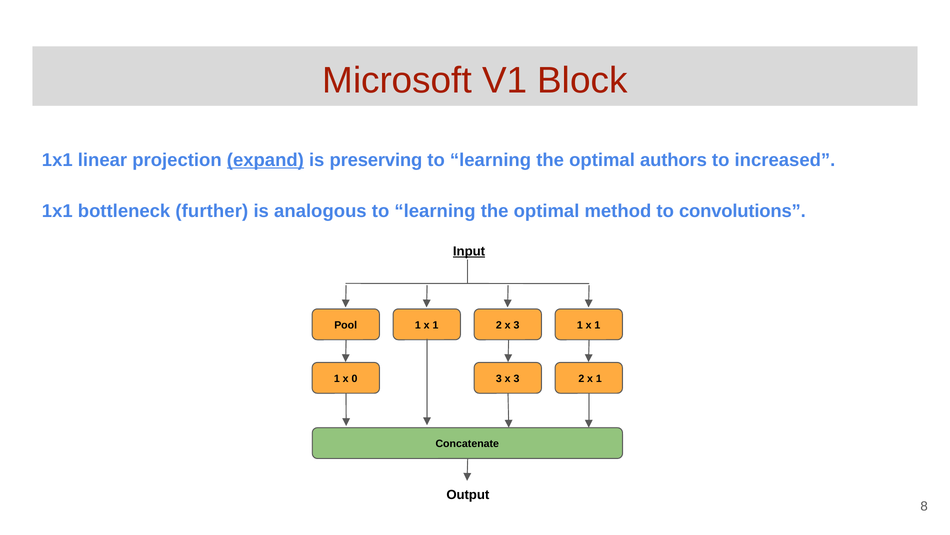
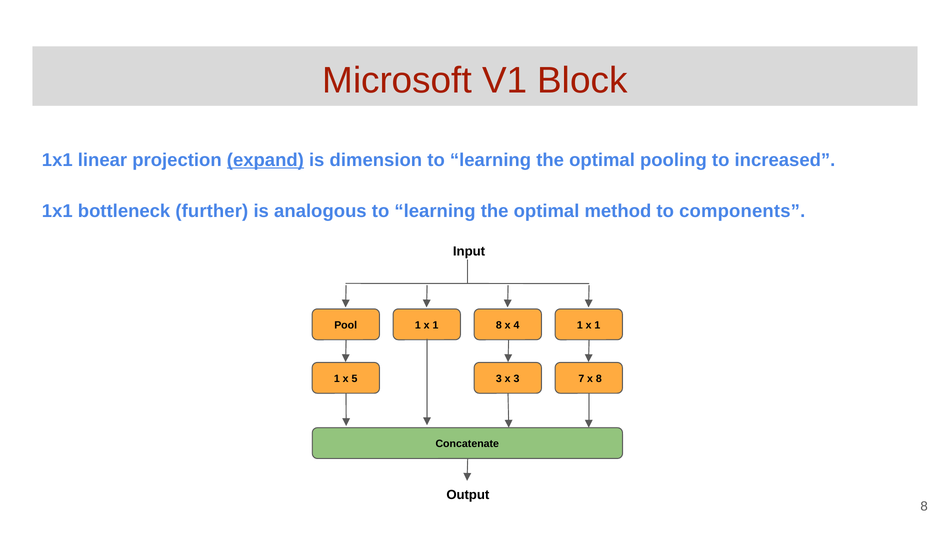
preserving: preserving -> dimension (376, 160)
authors: authors -> pooling (673, 160)
convolutions: convolutions -> components (742, 211)
Input underline: present -> none (469, 251)
1 2: 2 -> 8 (499, 325)
3: 3 -> 4 (516, 325)
0: 0 -> 5 (354, 378)
3 2: 2 -> 7 (581, 378)
1: 1 -> 8 (599, 378)
